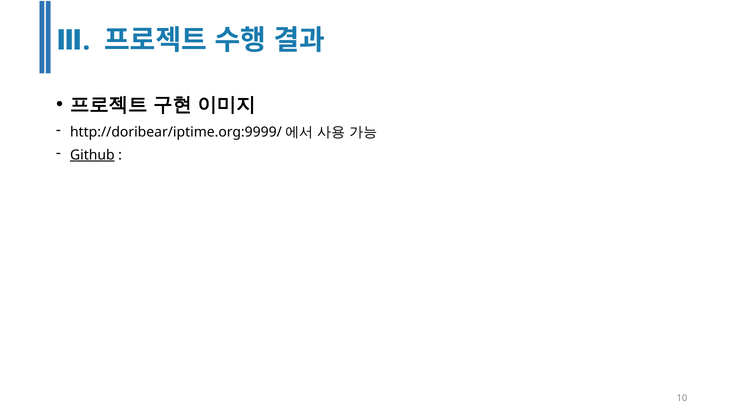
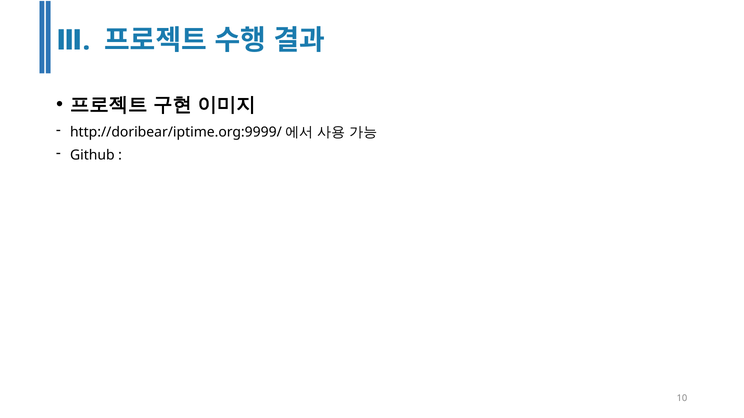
Github underline: present -> none (92, 155)
